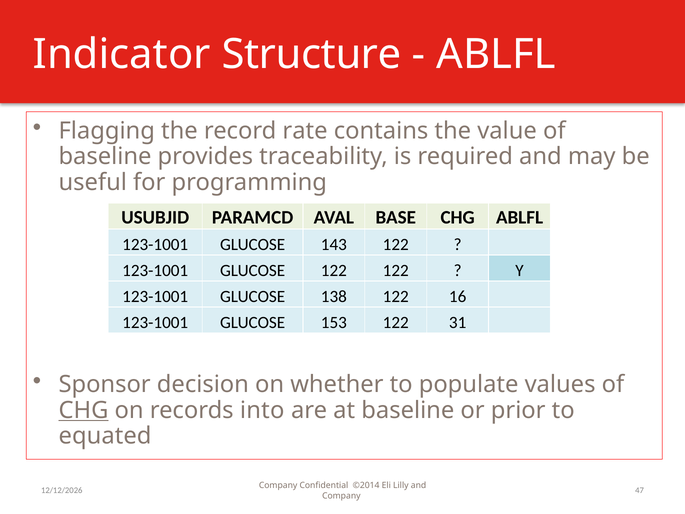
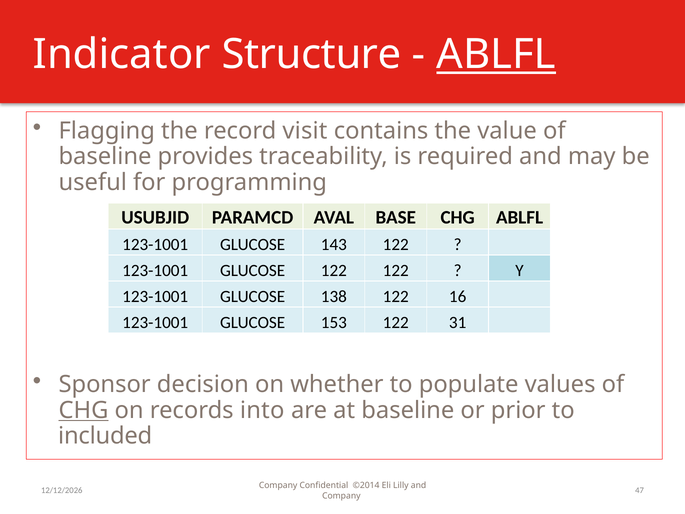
ABLFL underline: none -> present (496, 55)
rate: rate -> visit (305, 131)
equated: equated -> included (105, 436)
